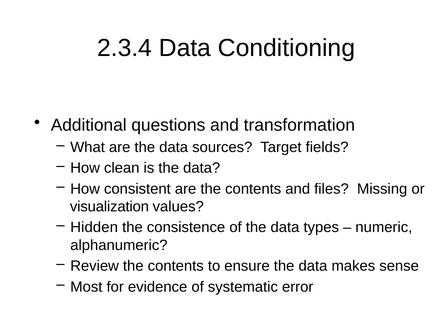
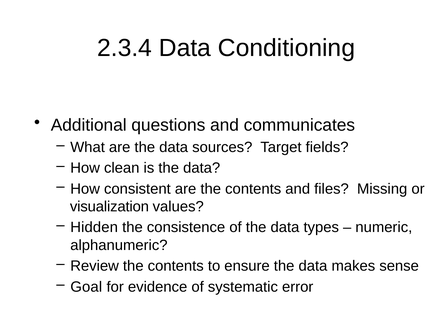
transformation: transformation -> communicates (299, 125)
Most: Most -> Goal (86, 287)
